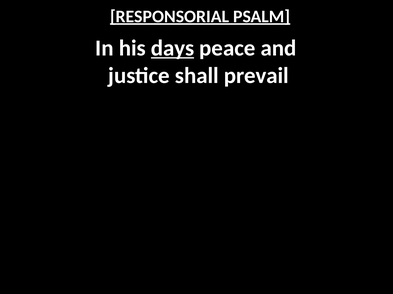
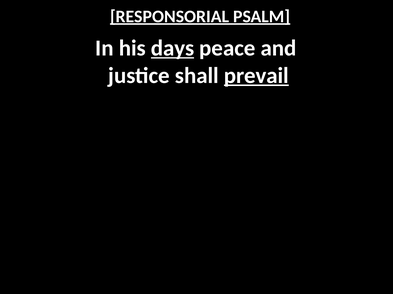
prevail underline: none -> present (256, 76)
